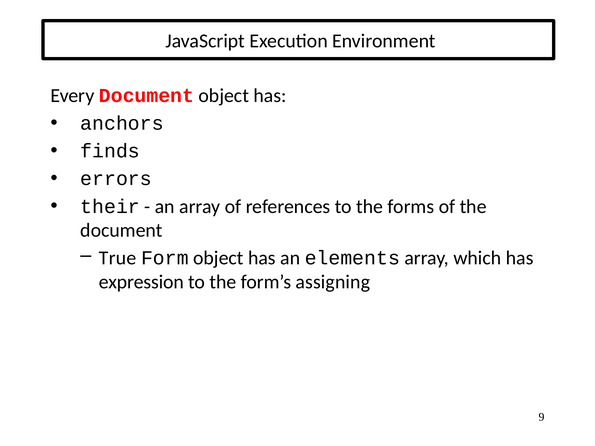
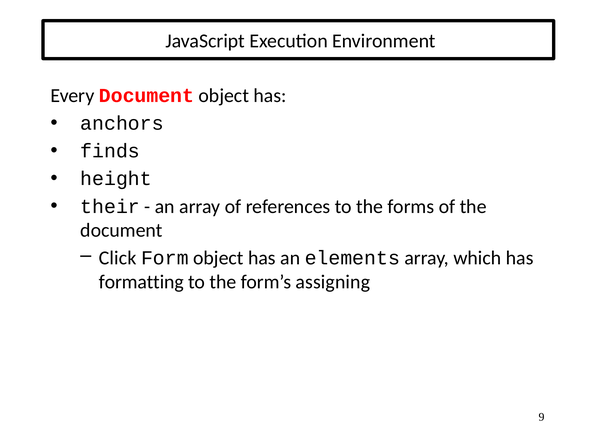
errors: errors -> height (116, 179)
True: True -> Click (118, 258)
expression: expression -> formatting (141, 282)
